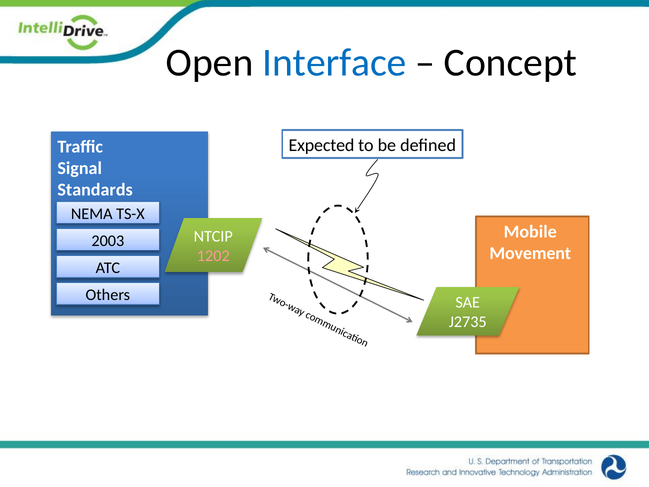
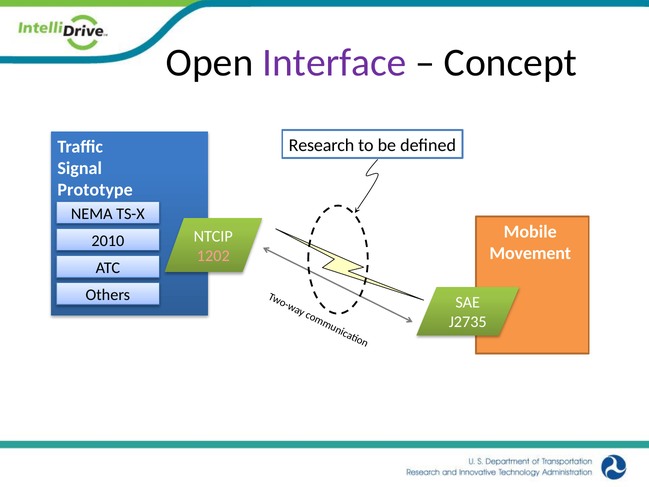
Interface colour: blue -> purple (334, 63)
Expected: Expected -> Research (321, 145)
Standards: Standards -> Prototype (95, 190)
2003: 2003 -> 2010 (108, 241)
